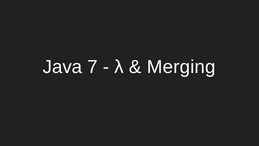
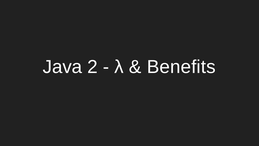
7: 7 -> 2 (93, 67)
Merging: Merging -> Benefits (181, 67)
